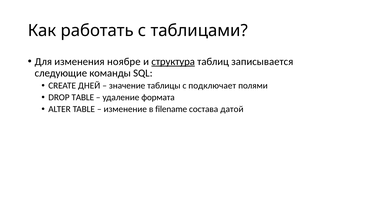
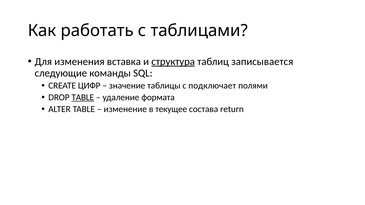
ноябре: ноябре -> вставка (124, 62)
ДНЕЙ: ДНЕЙ -> ЦИФР (89, 86)
TABLE underline: none -> present (83, 98)
filename: filename -> текущее (171, 109)
датой: датой -> return (232, 109)
